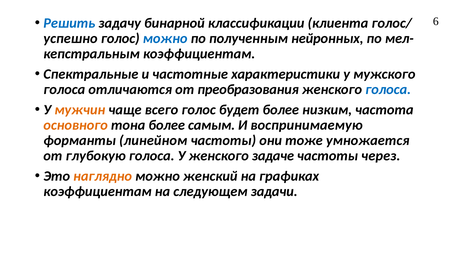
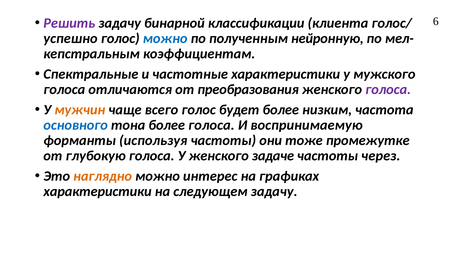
Решить colour: blue -> purple (69, 23)
нейронных: нейронных -> нейронную (327, 38)
голоса colour: blue -> purple (388, 89)
основного colour: orange -> blue (76, 125)
более самым: самым -> голоса (211, 125)
линейном: линейном -> используя (153, 141)
умножается: умножается -> промежутке (368, 141)
женский: женский -> интерес (210, 176)
коэффициентам: коэффициентам -> характеристики (98, 192)
следующем задачи: задачи -> задачу (274, 192)
